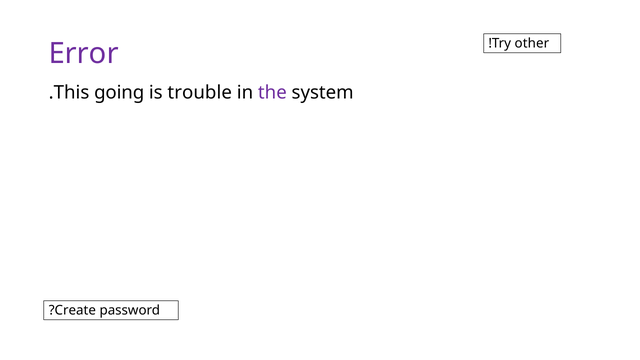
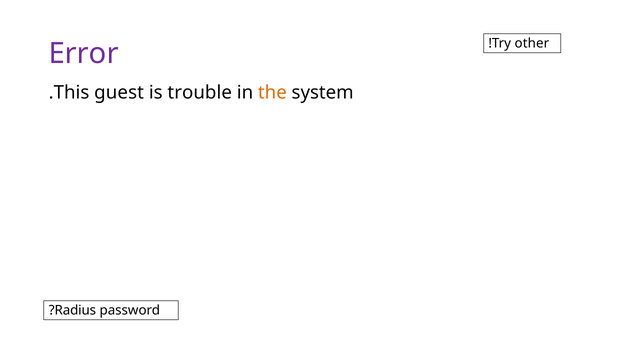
going: going -> guest (119, 93)
the colour: purple -> orange (272, 93)
Create: Create -> Radius (75, 310)
